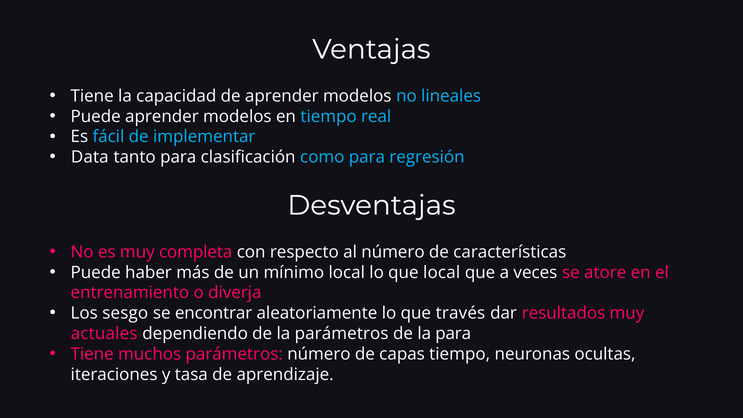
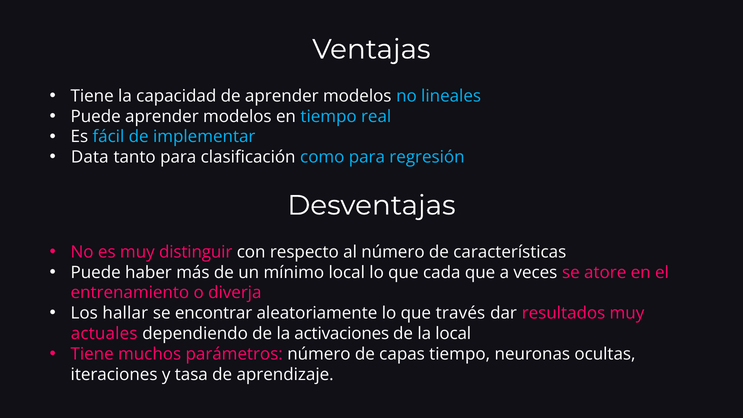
completa: completa -> distinguir (196, 252)
que local: local -> cada (442, 272)
sesgo: sesgo -> hallar (125, 313)
la parámetros: parámetros -> activaciones (342, 334)
la para: para -> local (453, 334)
